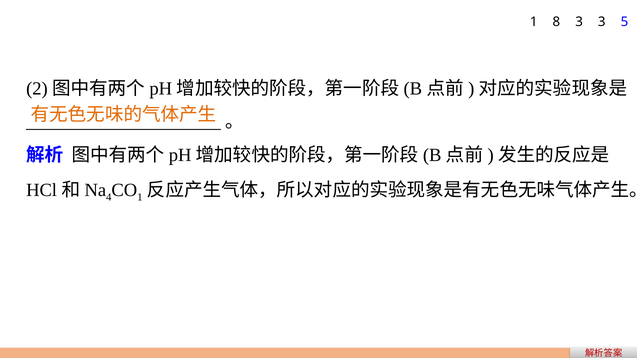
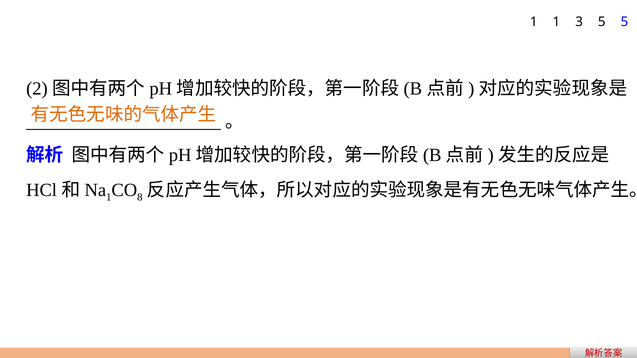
1 8: 8 -> 1 (556, 22)
3 3: 3 -> 5 (602, 22)
4: 4 -> 1 (109, 198)
1: 1 -> 8 (140, 198)
